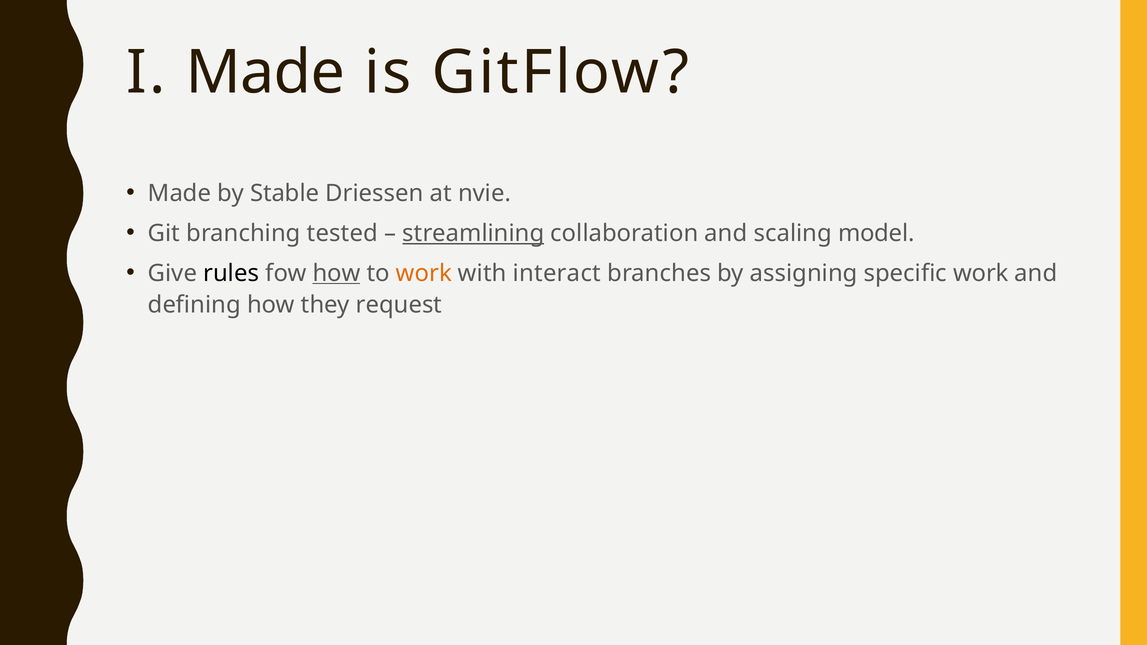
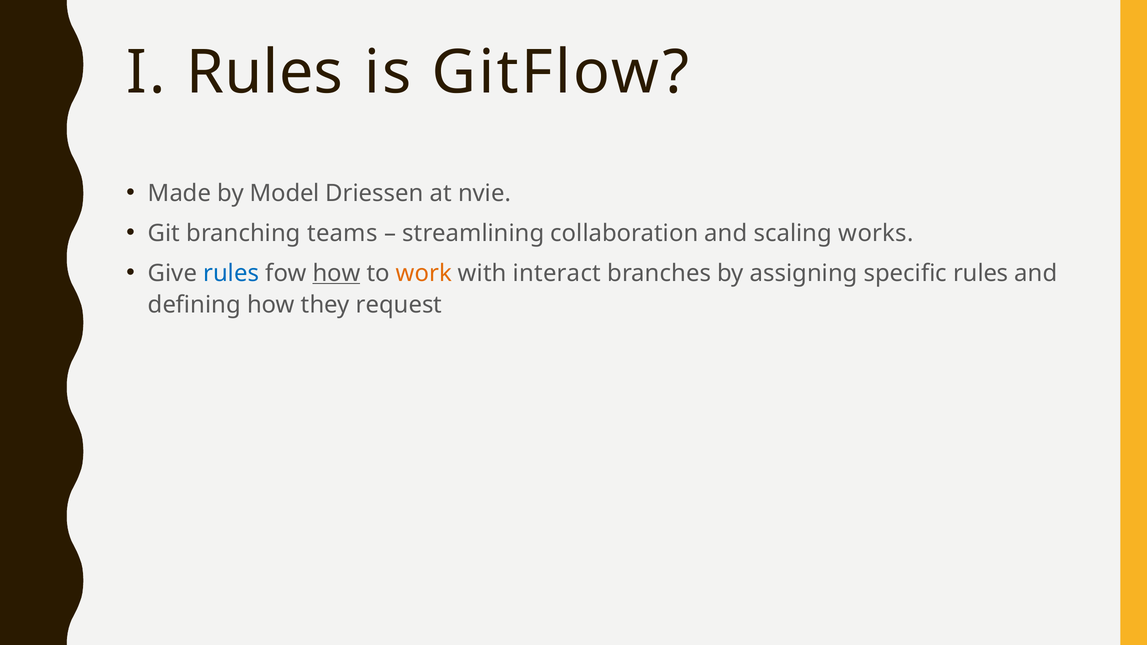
I Made: Made -> Rules (265, 73)
Stable: Stable -> Model (285, 193)
tested: tested -> teams (342, 233)
streamlining underline: present -> none (473, 233)
model: model -> works (876, 233)
rules colour: black -> blue (231, 273)
specific work: work -> rules (981, 273)
